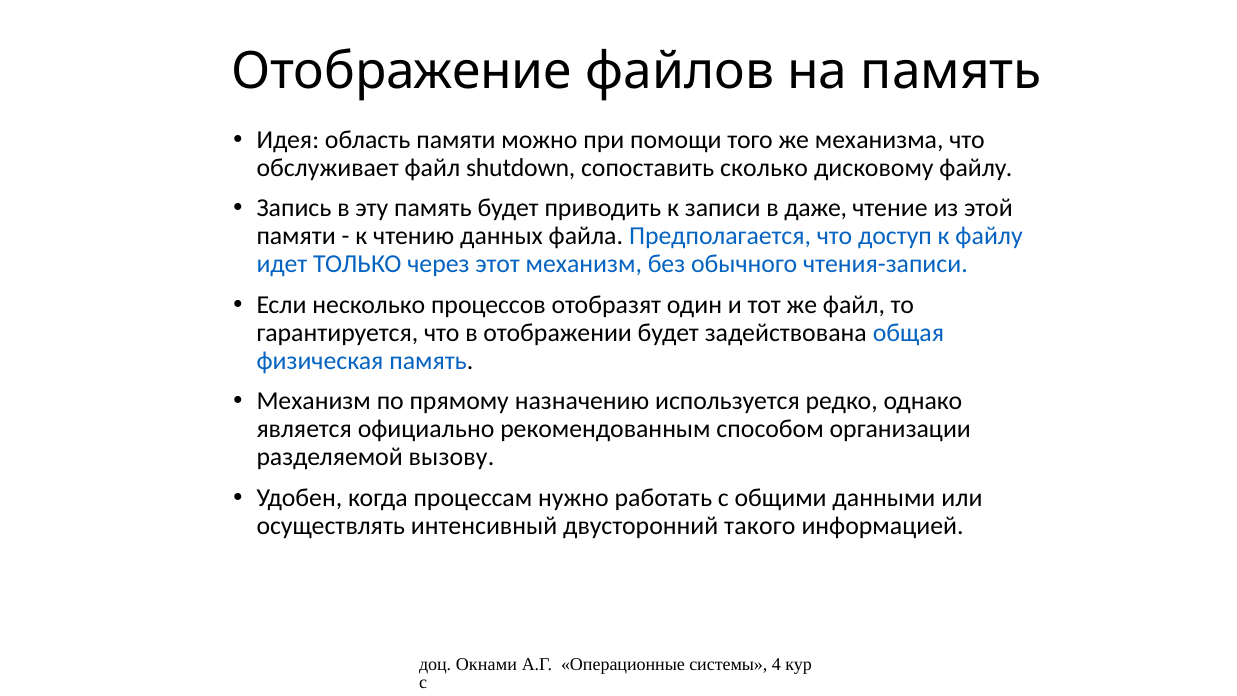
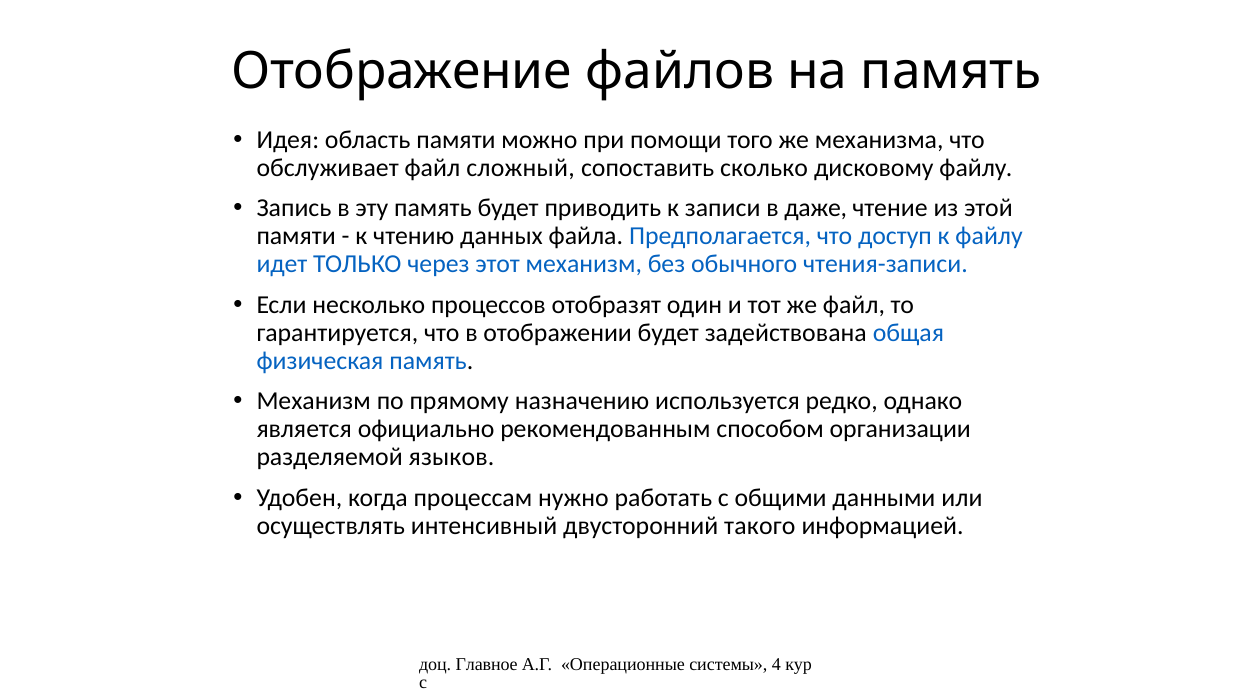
shutdown: shutdown -> сложный (520, 168)
вызову: вызову -> языков (451, 457)
Окнами: Окнами -> Главное (487, 665)
